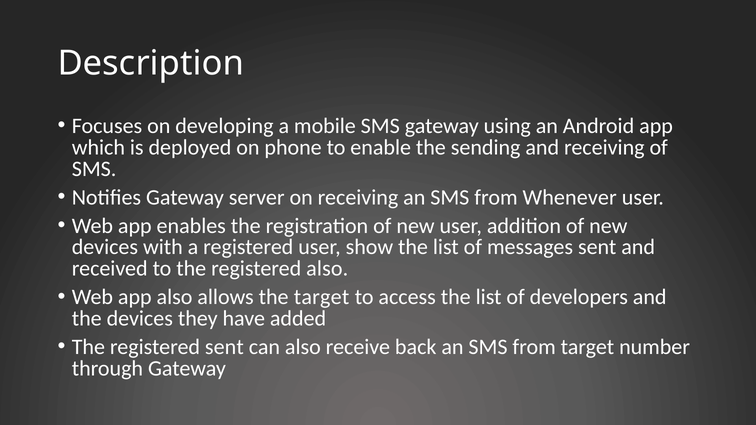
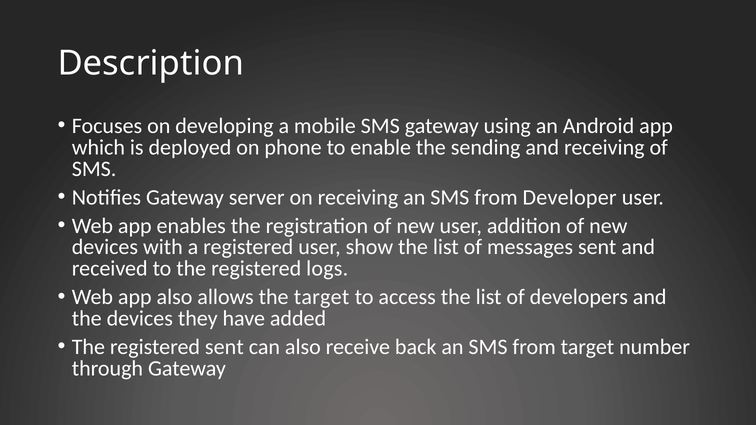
Whenever: Whenever -> Developer (570, 197)
registered also: also -> logs (327, 269)
